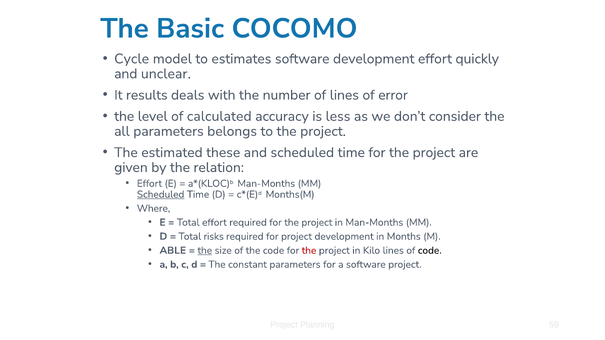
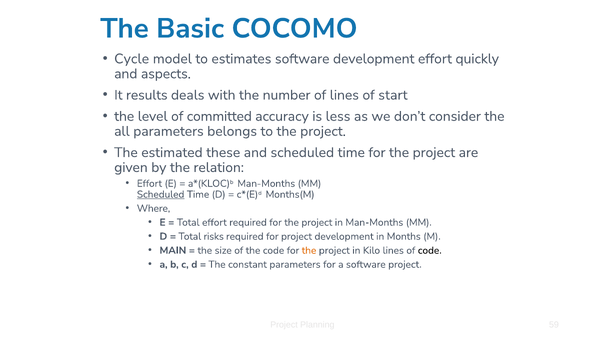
unclear: unclear -> aspects (166, 74)
error: error -> start (393, 95)
calculated: calculated -> committed (219, 116)
ABLE: ABLE -> MAIN (173, 251)
the underline: present -> none (205, 251)
the colour: red -> orange (309, 251)
